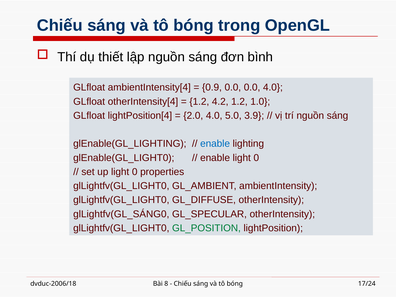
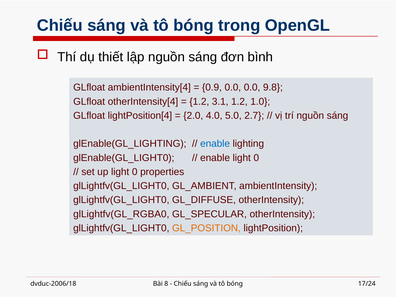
0.0 4.0: 4.0 -> 9.8 (273, 87)
4.2: 4.2 -> 3.1 (220, 101)
3.9: 3.9 -> 2.7 (254, 116)
glLightfv(GL_SÁNG0: glLightfv(GL_SÁNG0 -> glLightfv(GL_RGBA0 (121, 214)
GL_POSITION colour: green -> orange (206, 228)
